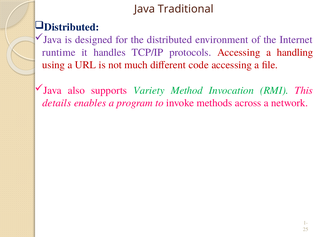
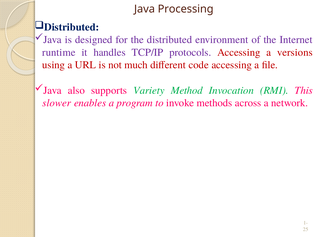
Traditional: Traditional -> Processing (186, 9)
handling: handling -> versions (295, 52)
details: details -> slower (57, 103)
